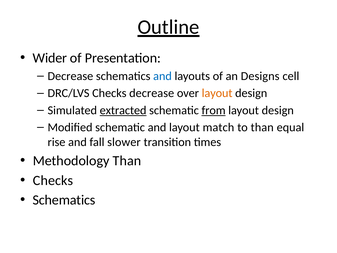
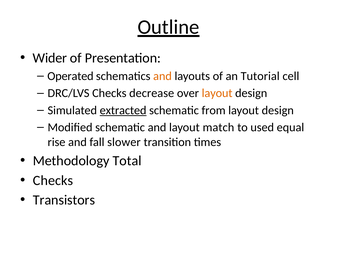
Decrease: Decrease -> Operated (70, 76)
and colour: blue -> orange (162, 76)
Designs: Designs -> Tutorial (260, 76)
from underline: present -> none (214, 110)
to than: than -> used (262, 127)
Methodology Than: Than -> Total (127, 161)
Schematics: Schematics -> Transistors (64, 200)
